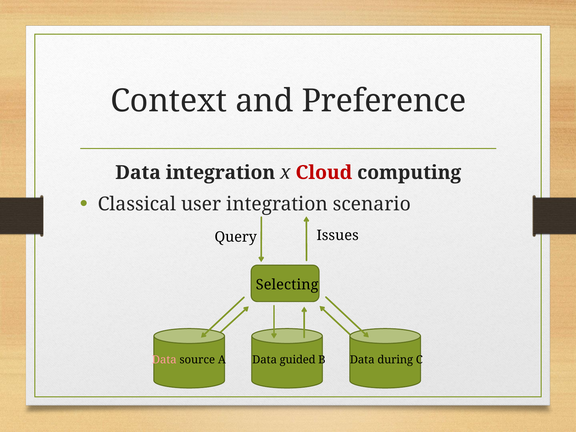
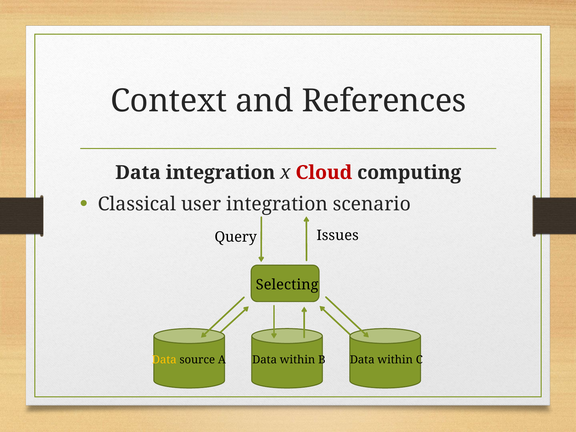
Preference: Preference -> References (384, 101)
Data colour: pink -> yellow (164, 360)
A Data guided: guided -> within (298, 360)
B Data during: during -> within (395, 360)
